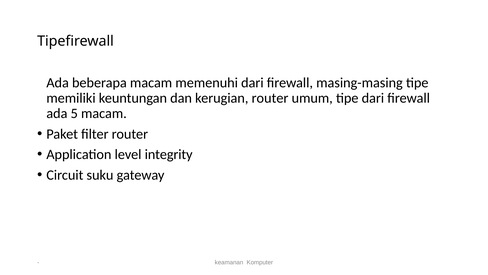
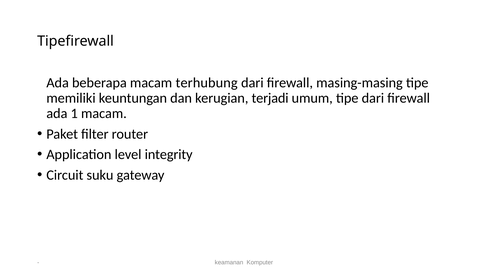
memenuhi: memenuhi -> terhubung (207, 83)
kerugian router: router -> terjadi (270, 98)
5: 5 -> 1 (74, 113)
